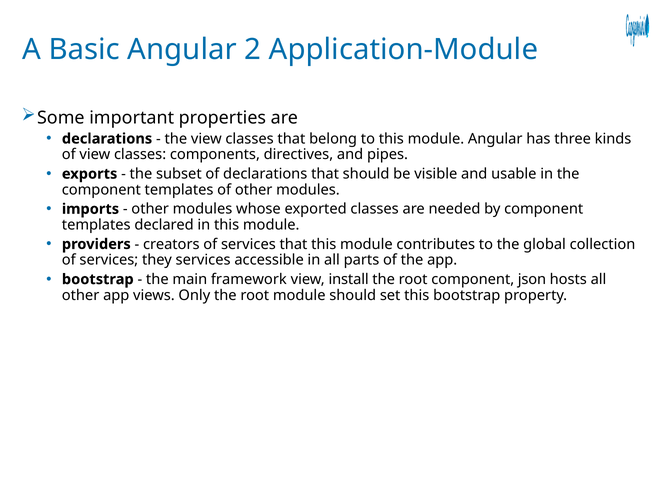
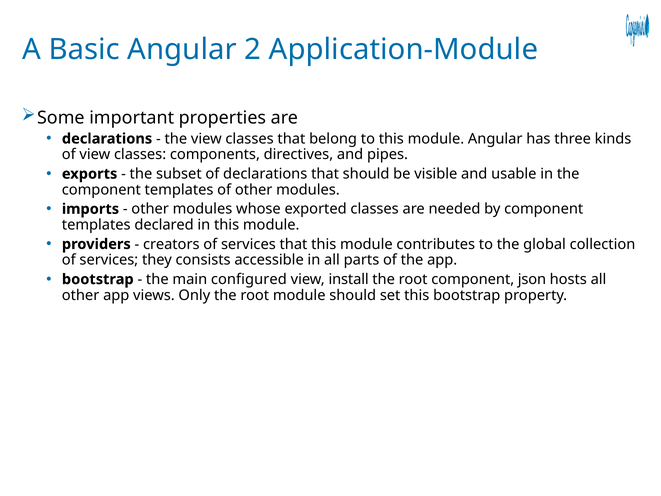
they services: services -> consists (203, 260)
framework: framework -> configured (249, 279)
